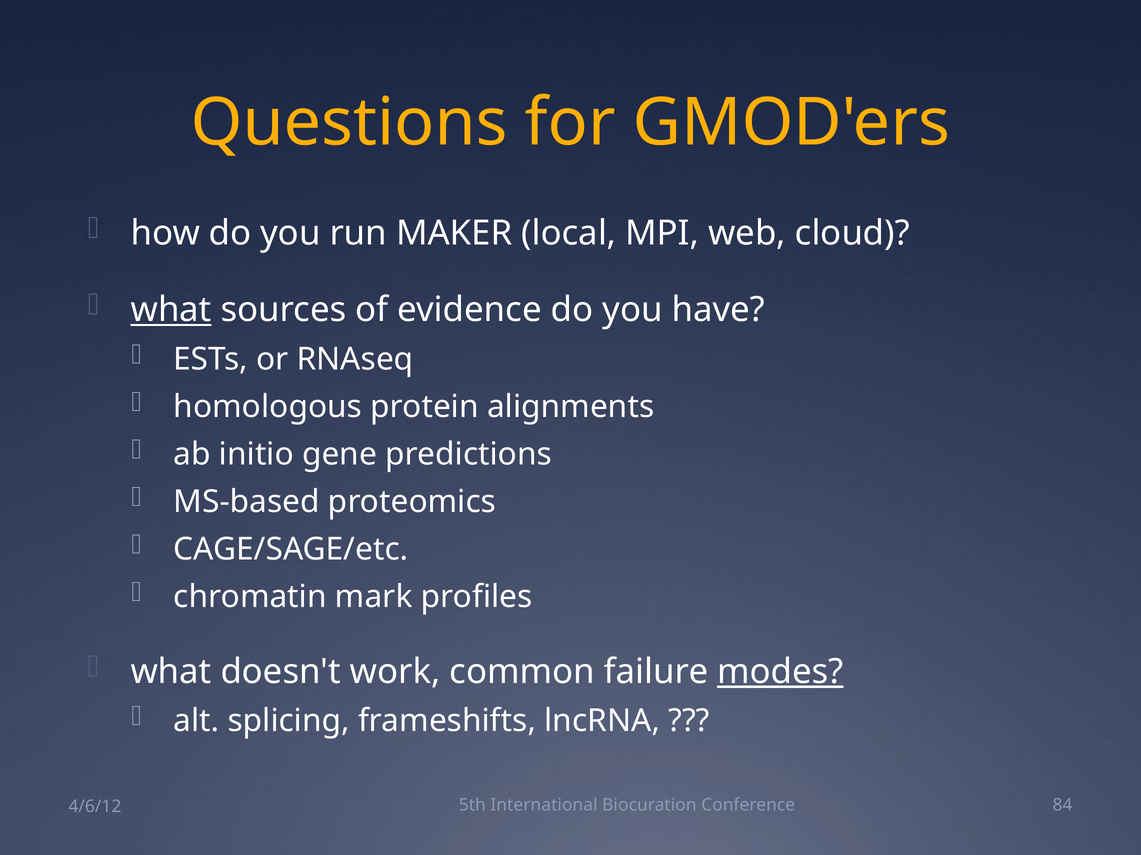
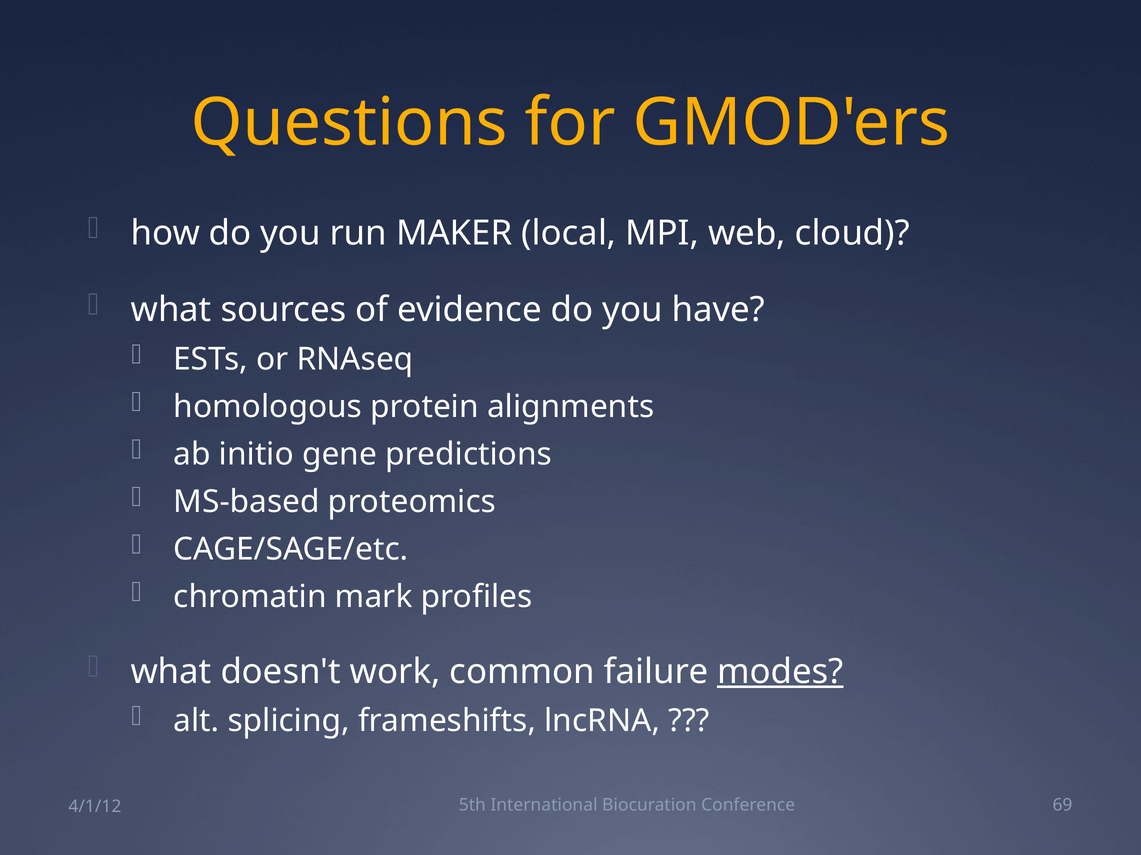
what underline: present -> none (171, 310)
84: 84 -> 69 (1062, 806)
4/6/12: 4/6/12 -> 4/1/12 (95, 807)
